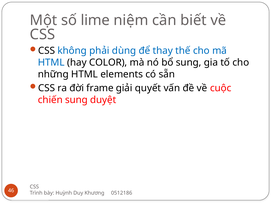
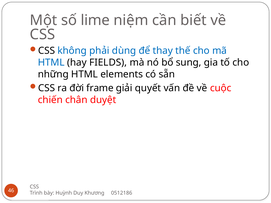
COLOR: COLOR -> FIELDS (108, 63)
chiến sung: sung -> chân (76, 100)
